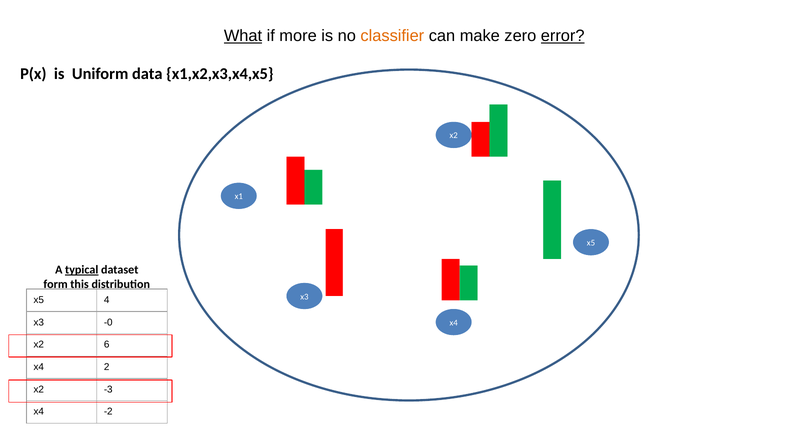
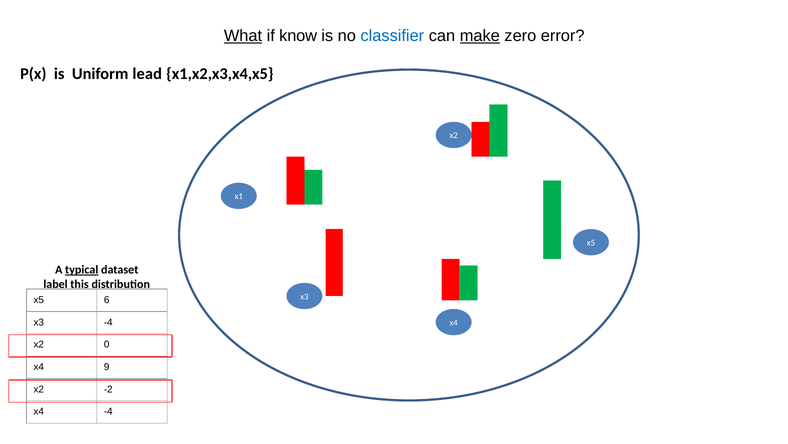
more: more -> know (298, 36)
classifier colour: orange -> blue (392, 36)
make underline: none -> present (480, 36)
error underline: present -> none (563, 36)
data: data -> lead (147, 74)
form: form -> label (56, 284)
4: 4 -> 6 (107, 300)
x3 -0: -0 -> -4 (108, 322)
6: 6 -> 0 (107, 344)
2: 2 -> 9 (107, 366)
-3: -3 -> -2 (108, 389)
x4 -2: -2 -> -4 (108, 411)
